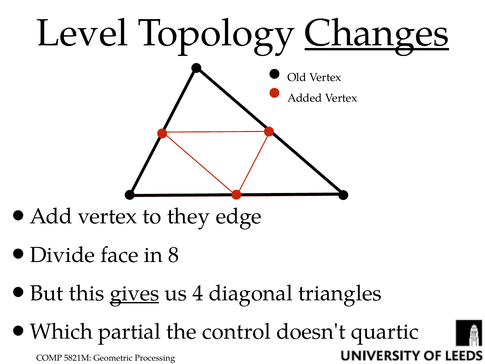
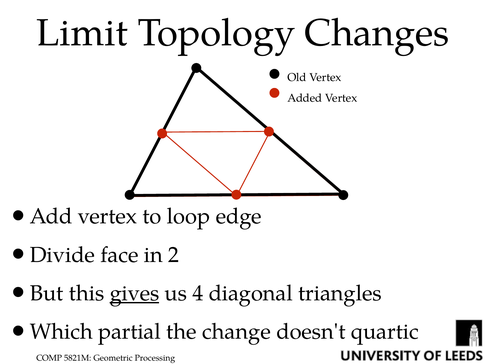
Level: Level -> Limit (82, 33)
Changes underline: present -> none (377, 33)
they: they -> loop (189, 216)
8: 8 -> 2 (174, 255)
control: control -> change (236, 331)
